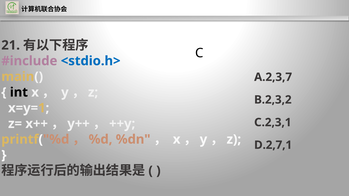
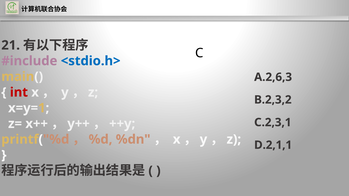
A.2,3,7: A.2,3,7 -> A.2,6,3 (273, 77)
int colour: black -> red (19, 92)
D.2,7,1: D.2,7,1 -> D.2,1,1 (273, 145)
